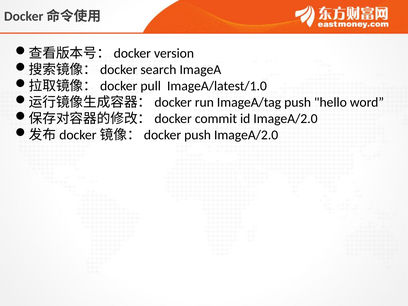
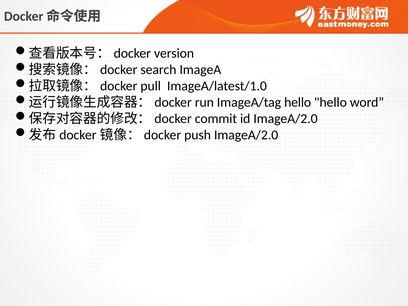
ImageA/tag push: push -> hello (298, 102)
